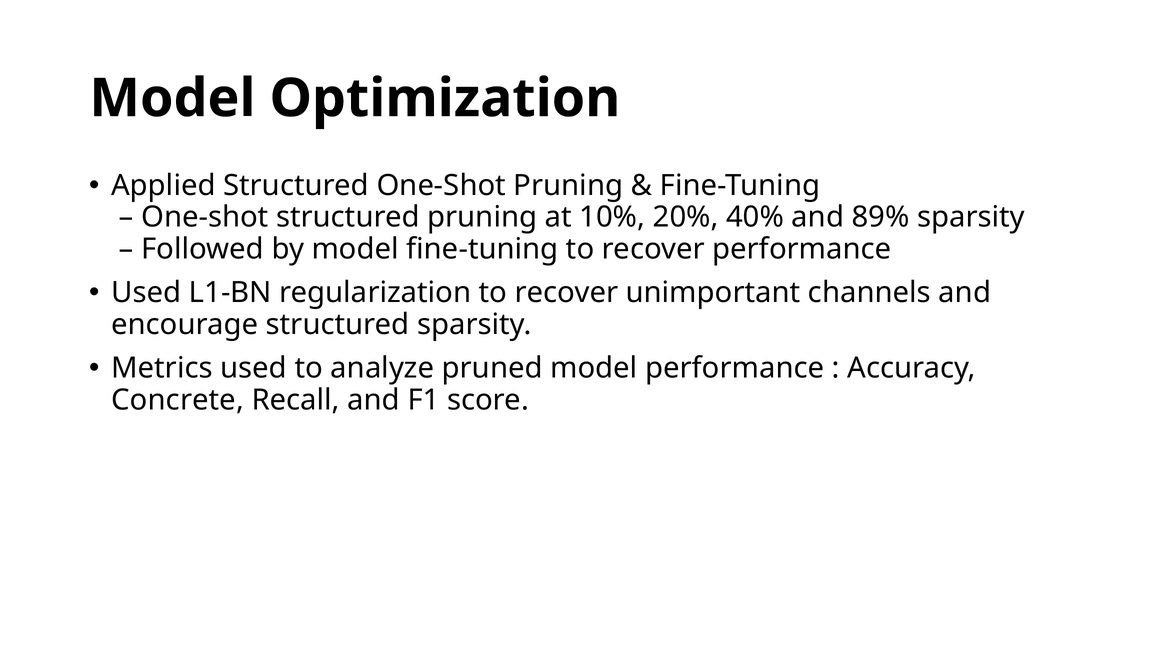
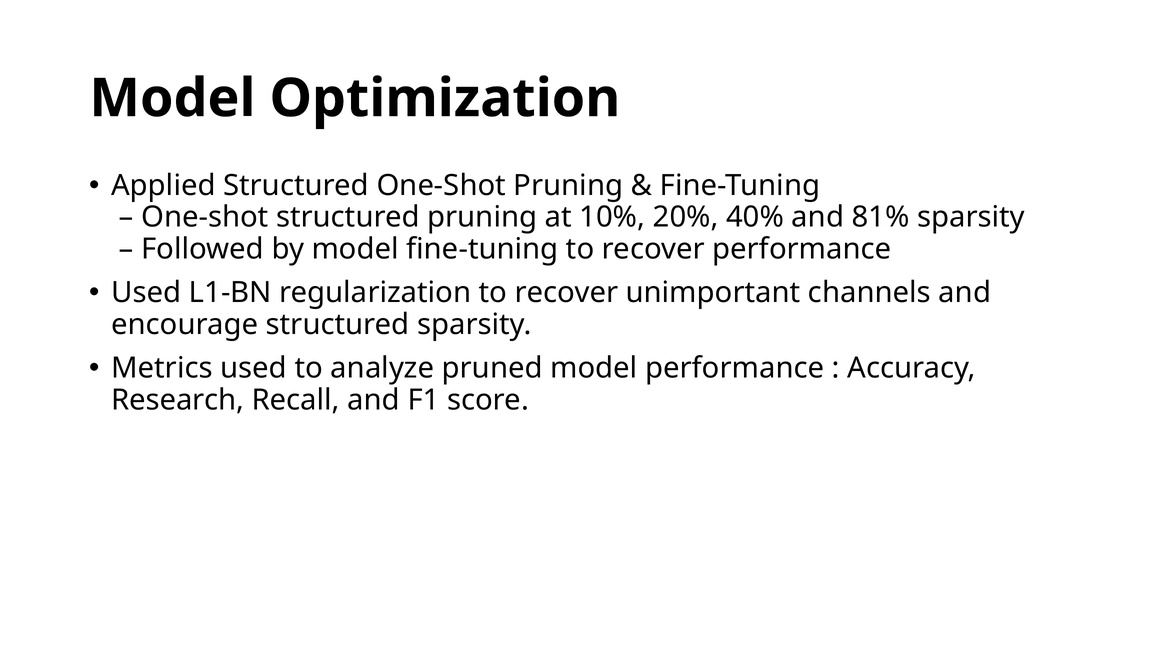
89%: 89% -> 81% (881, 217)
Concrete: Concrete -> Research (178, 400)
